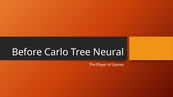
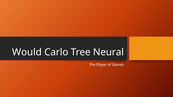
Before: Before -> Would (27, 52)
